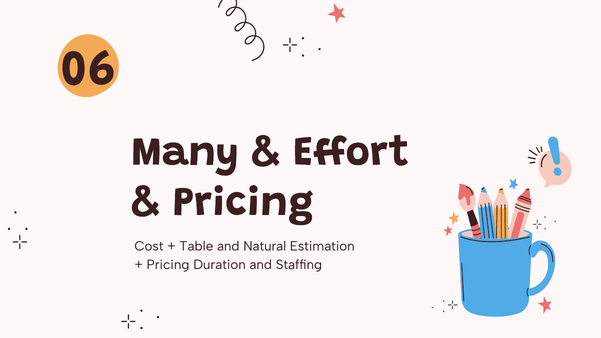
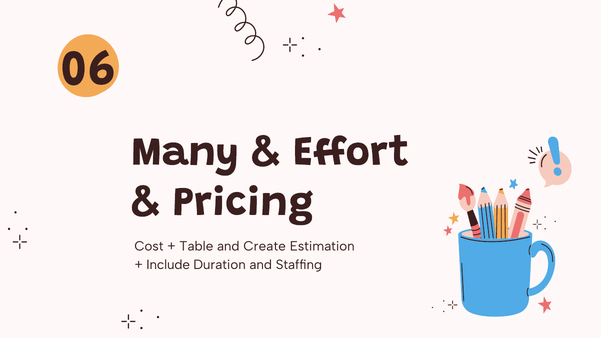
Natural: Natural -> Create (265, 247)
Pricing: Pricing -> Include (168, 265)
